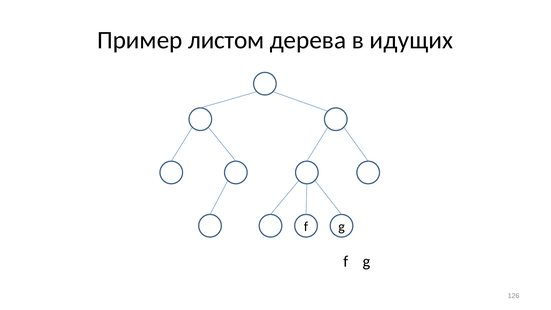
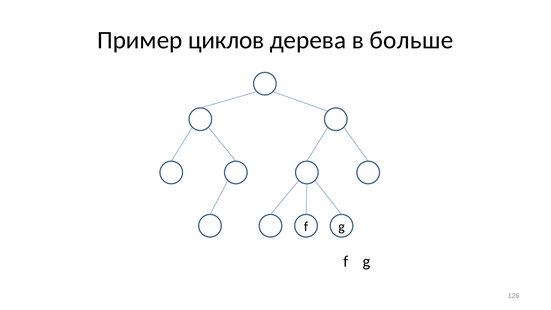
листом: листом -> циклов (226, 40)
идущих: идущих -> больше (411, 40)
